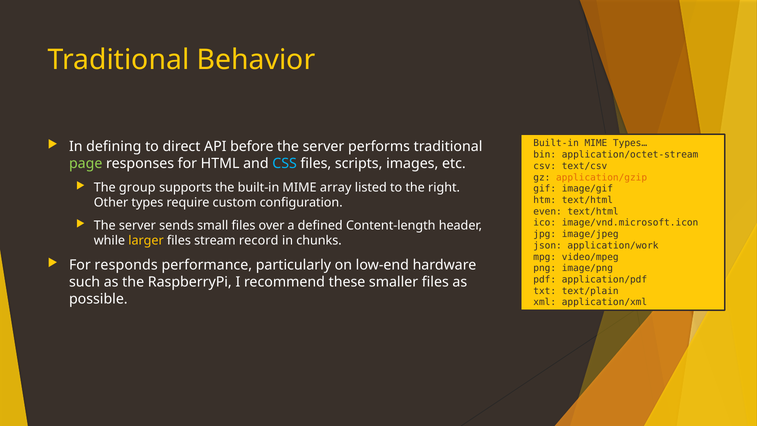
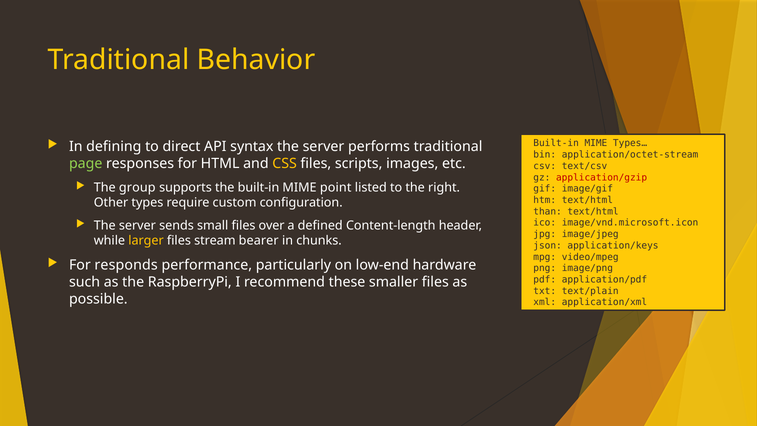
before: before -> syntax (252, 147)
CSS colour: light blue -> yellow (285, 164)
application/gzip colour: orange -> red (602, 177)
array: array -> point (336, 187)
even: even -> than (548, 211)
record: record -> bearer (259, 241)
application/work: application/work -> application/keys (613, 245)
